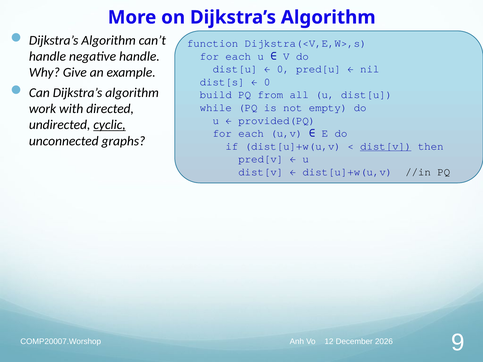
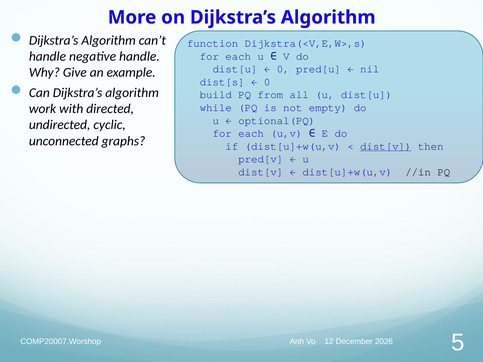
provided(PQ: provided(PQ -> optional(PQ (277, 121)
cyclic underline: present -> none (110, 125)
9: 9 -> 5 (458, 343)
